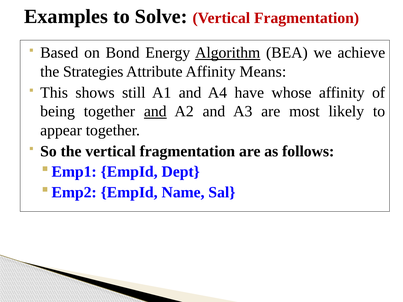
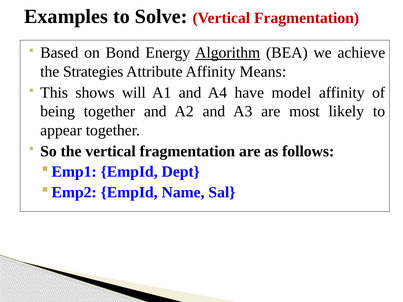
still: still -> will (134, 93)
whose: whose -> model (291, 93)
and underline: present -> none (155, 111)
